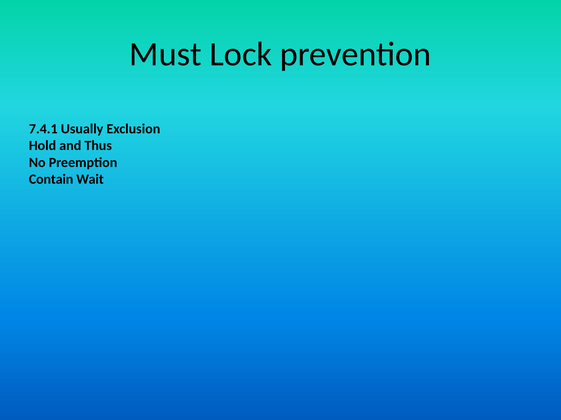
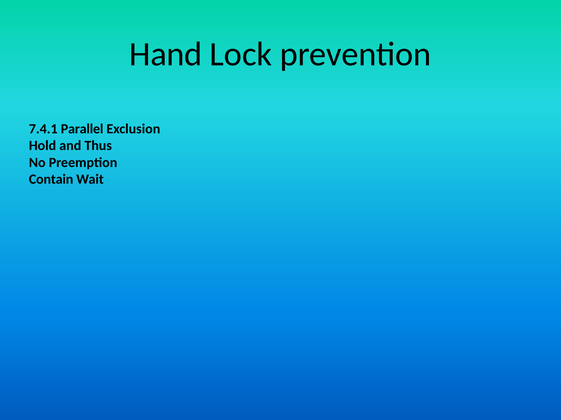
Must: Must -> Hand (166, 54)
Usually: Usually -> Parallel (82, 129)
